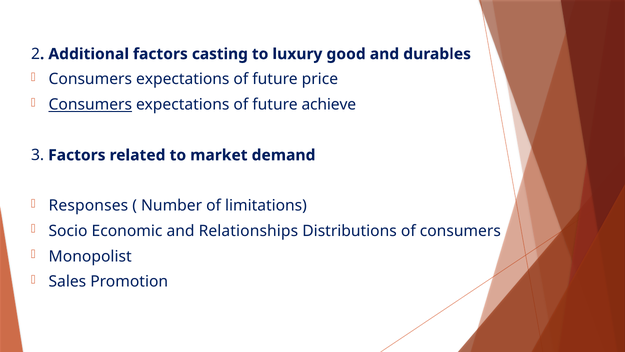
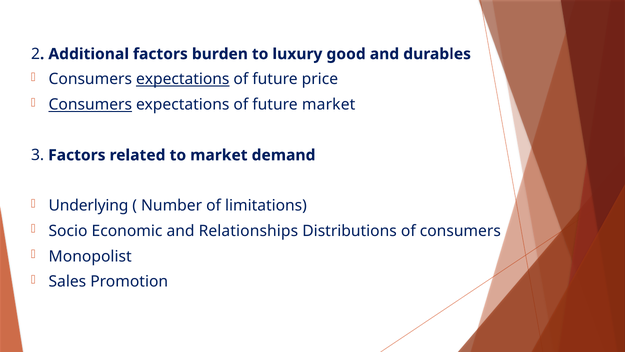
casting: casting -> burden (220, 54)
expectations underline: none -> present (183, 79)
future achieve: achieve -> market (329, 104)
Responses: Responses -> Underlying (89, 206)
